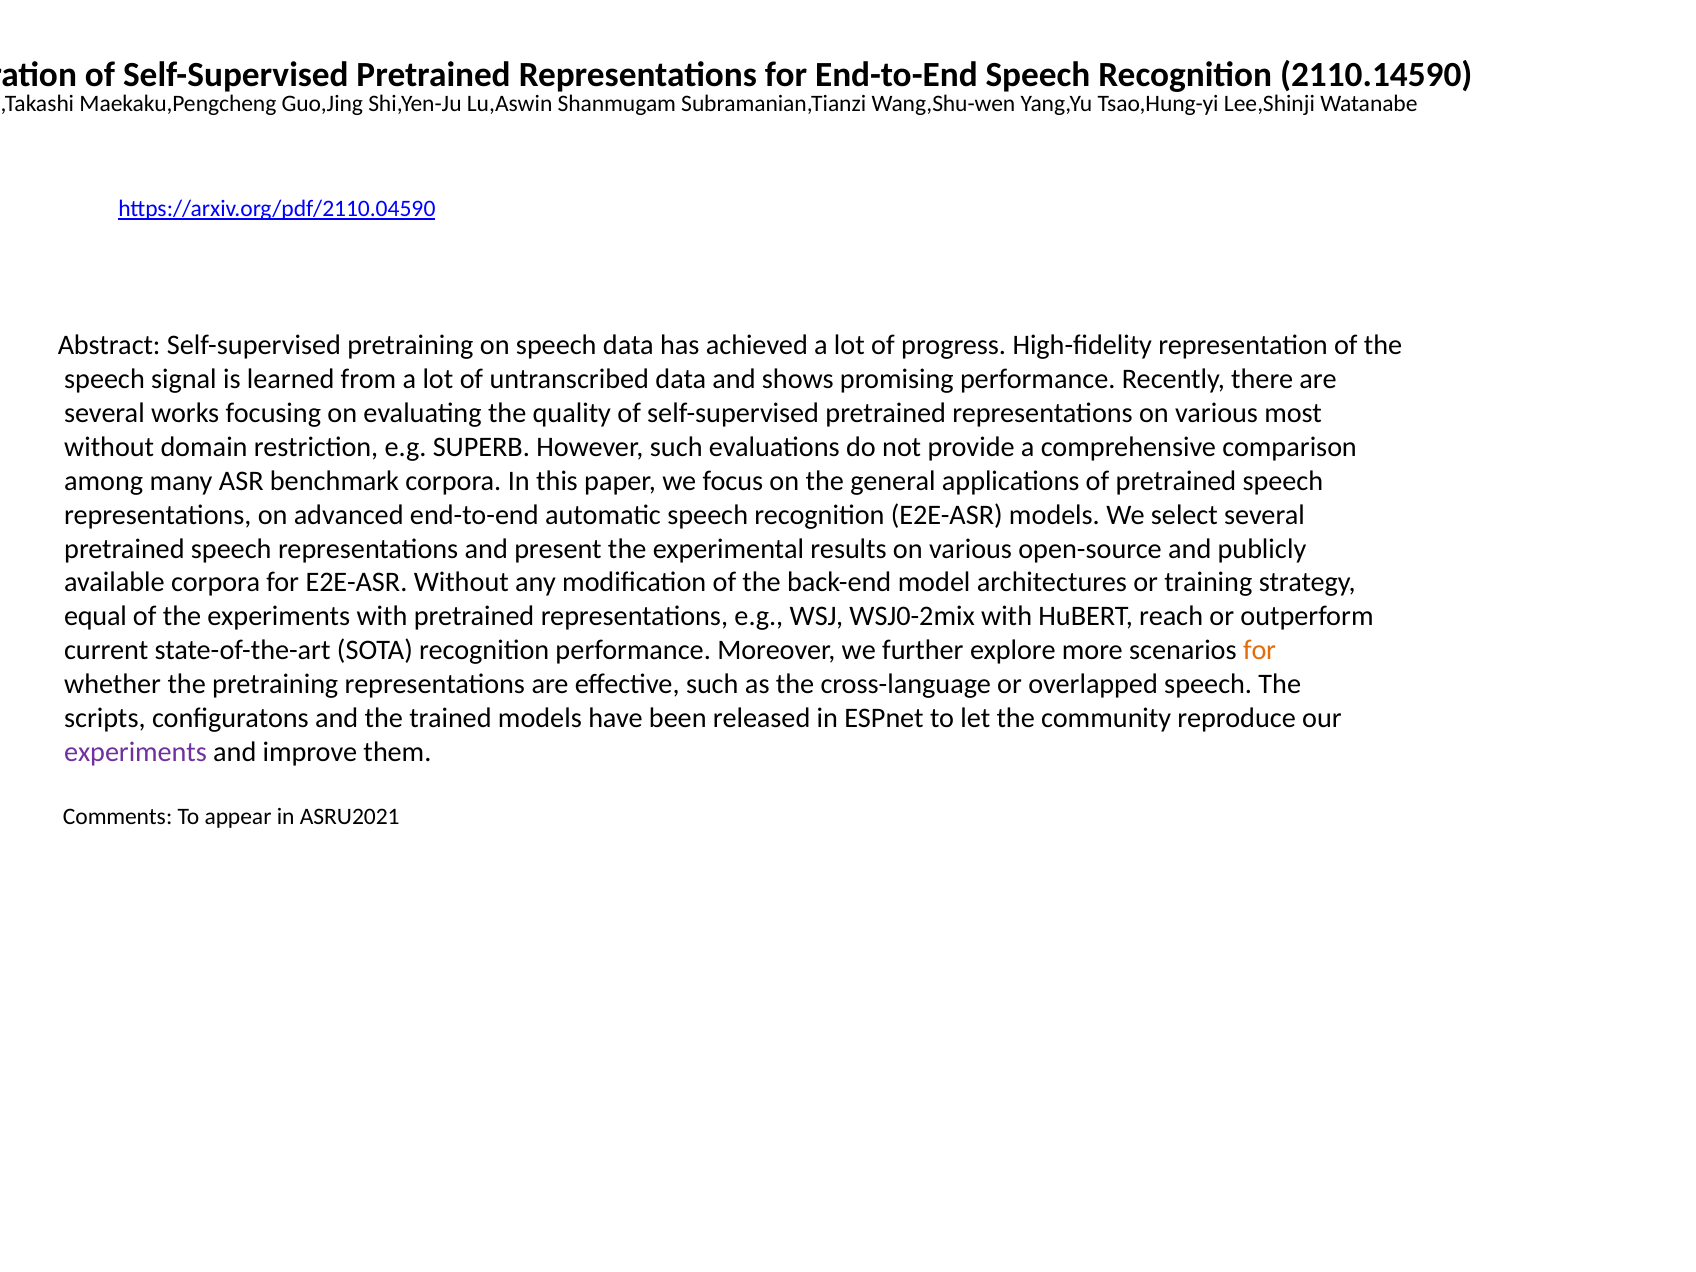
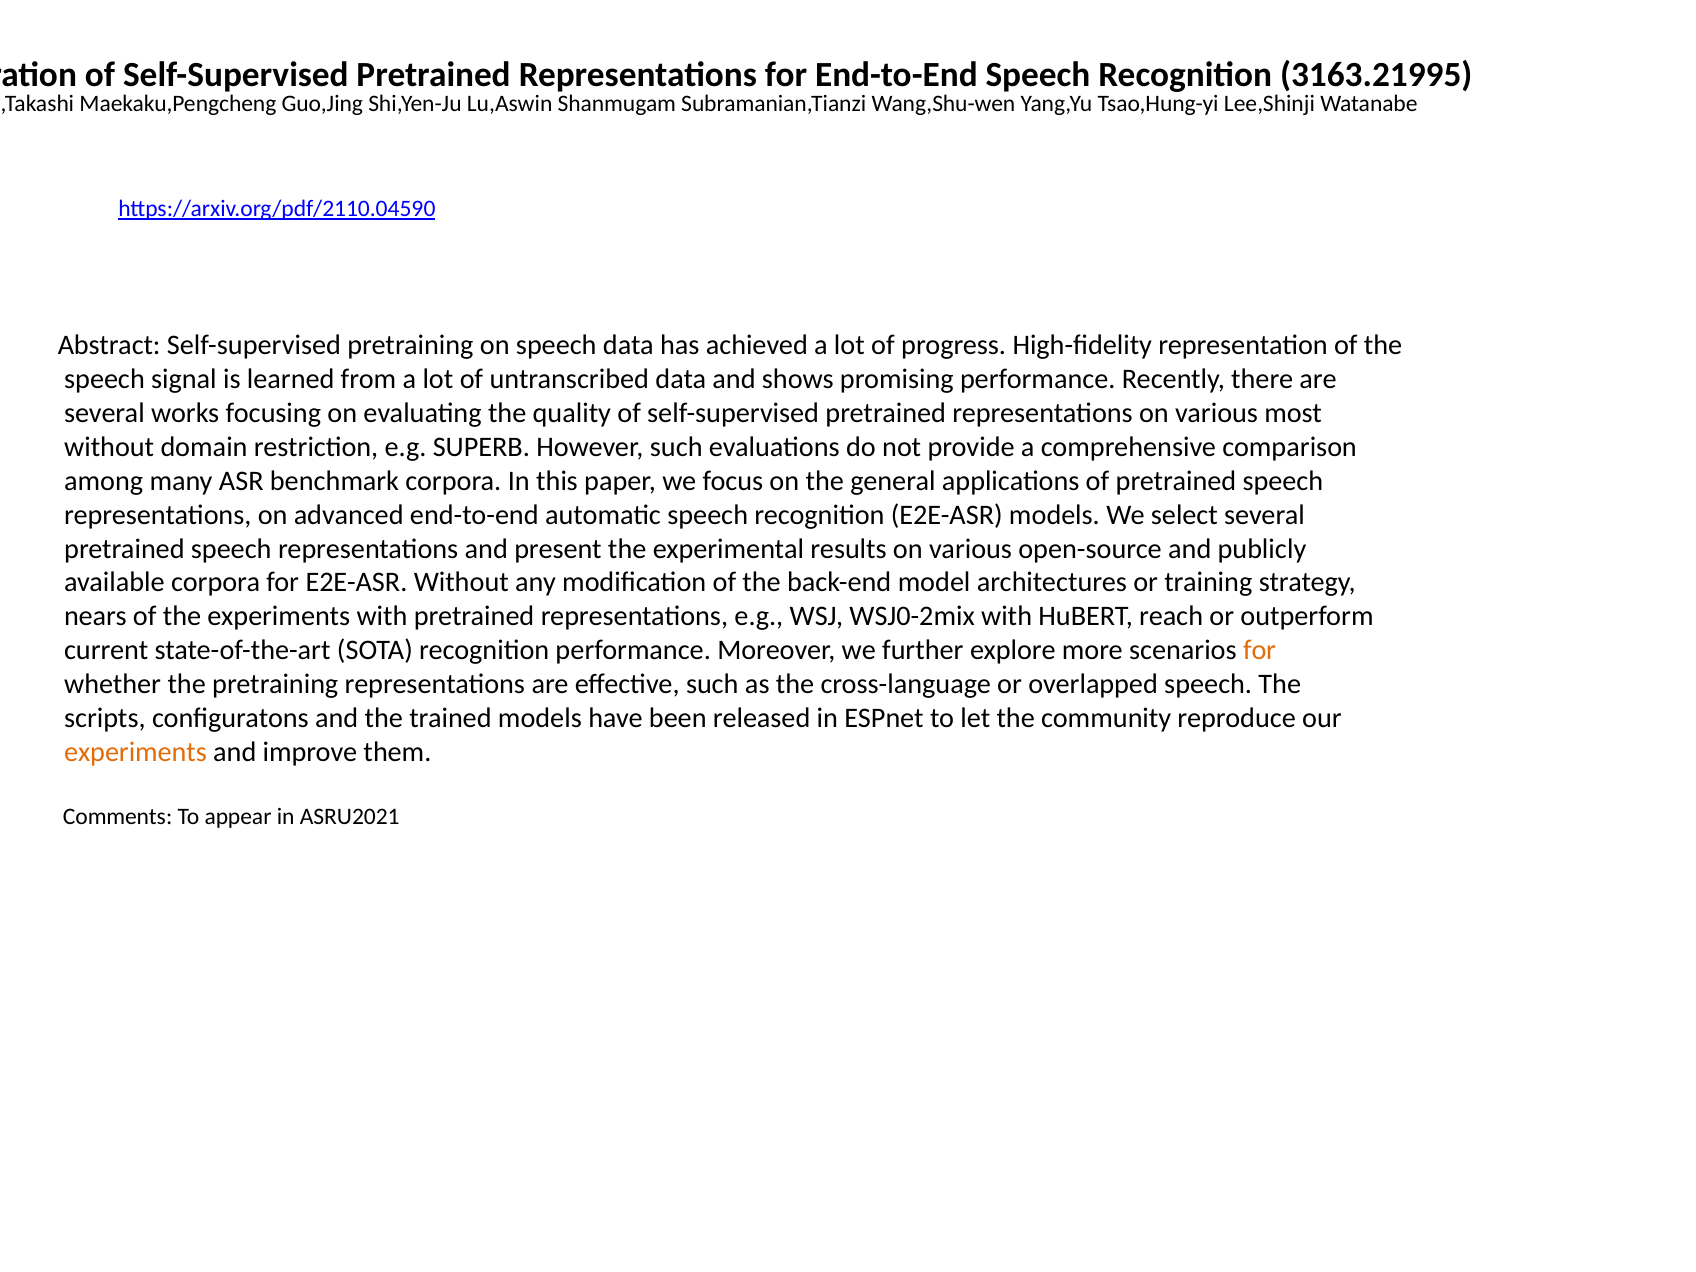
2110.14590: 2110.14590 -> 3163.21995 (1376, 75)
equal: equal -> nears (95, 617)
experiments colour: purple -> orange (135, 752)
